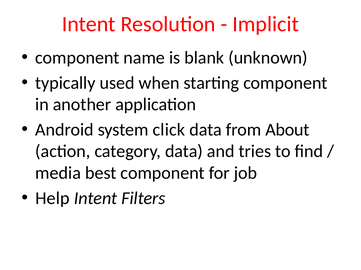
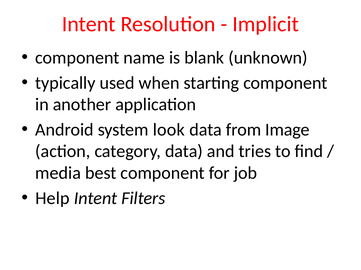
click: click -> look (169, 130)
About: About -> Image (287, 130)
